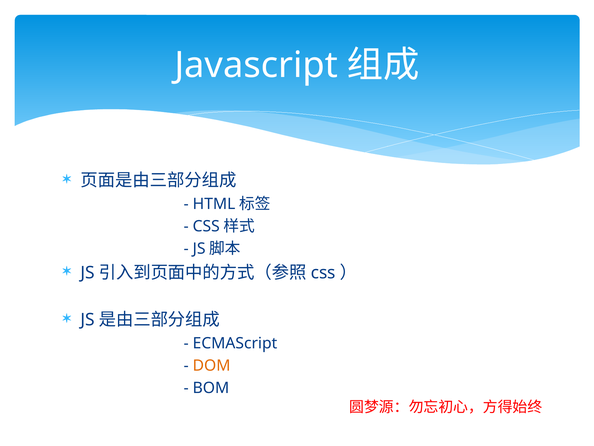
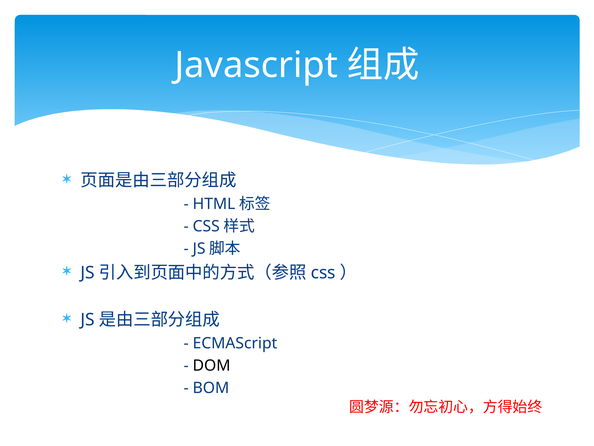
DOM colour: orange -> black (212, 365)
